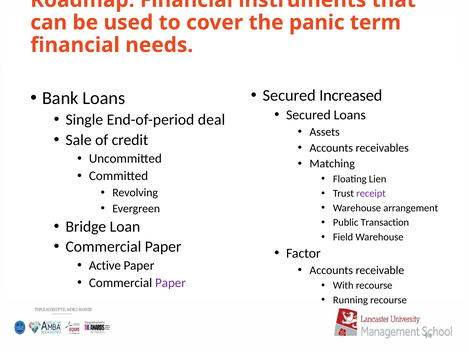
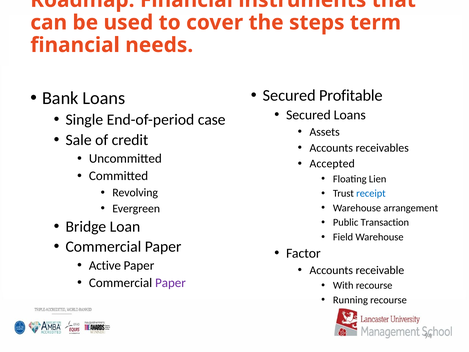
panic: panic -> steps (317, 23)
Increased: Increased -> Profitable (351, 95)
deal: deal -> case (212, 120)
Matching: Matching -> Accepted (332, 164)
receipt colour: purple -> blue (371, 193)
